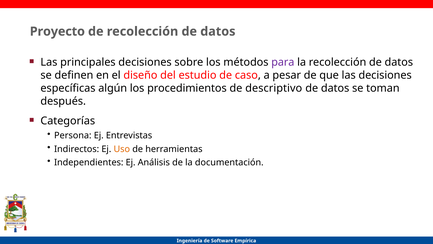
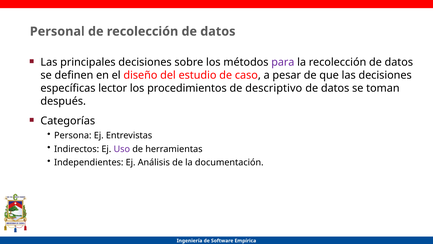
Proyecto: Proyecto -> Personal (57, 31)
algún: algún -> lector (113, 88)
Uso colour: orange -> purple (122, 149)
